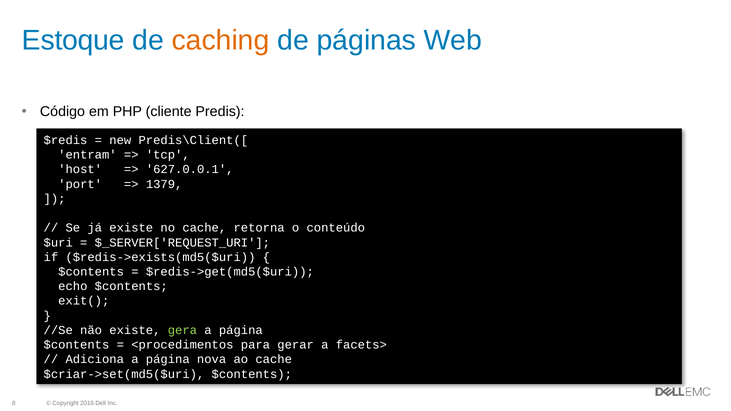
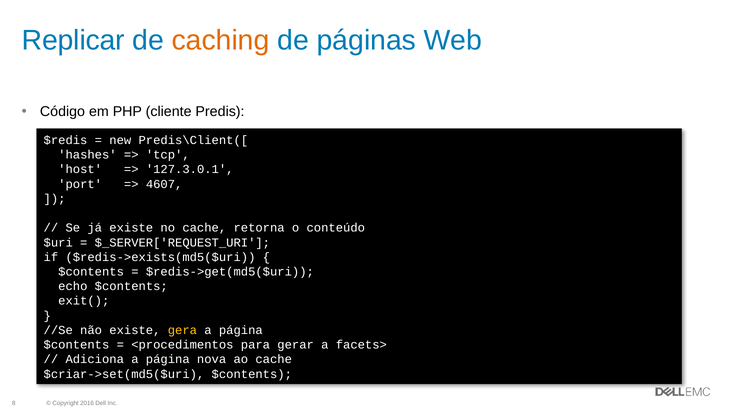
Estoque: Estoque -> Replicar (73, 41)
entram: entram -> hashes (87, 155)
627.0.0.1: 627.0.0.1 -> 127.3.0.1 (190, 170)
1379: 1379 -> 4607 (164, 184)
gera colour: light green -> yellow (182, 330)
